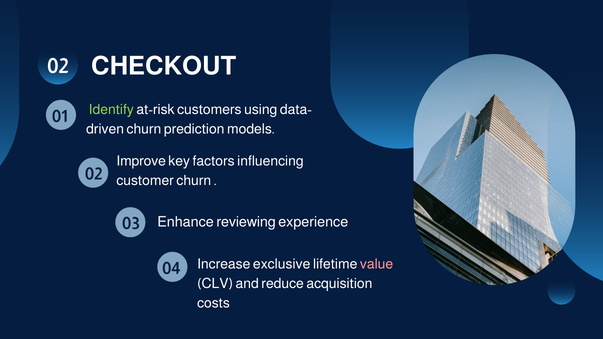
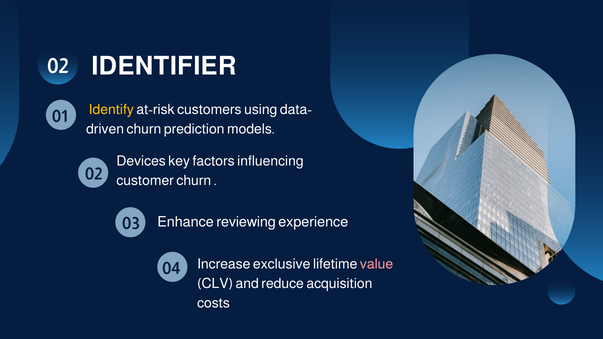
CHECKOUT: CHECKOUT -> IDENTIFIER (164, 66)
Identify colour: light green -> yellow (111, 110)
Improve: Improve -> Devices (141, 161)
